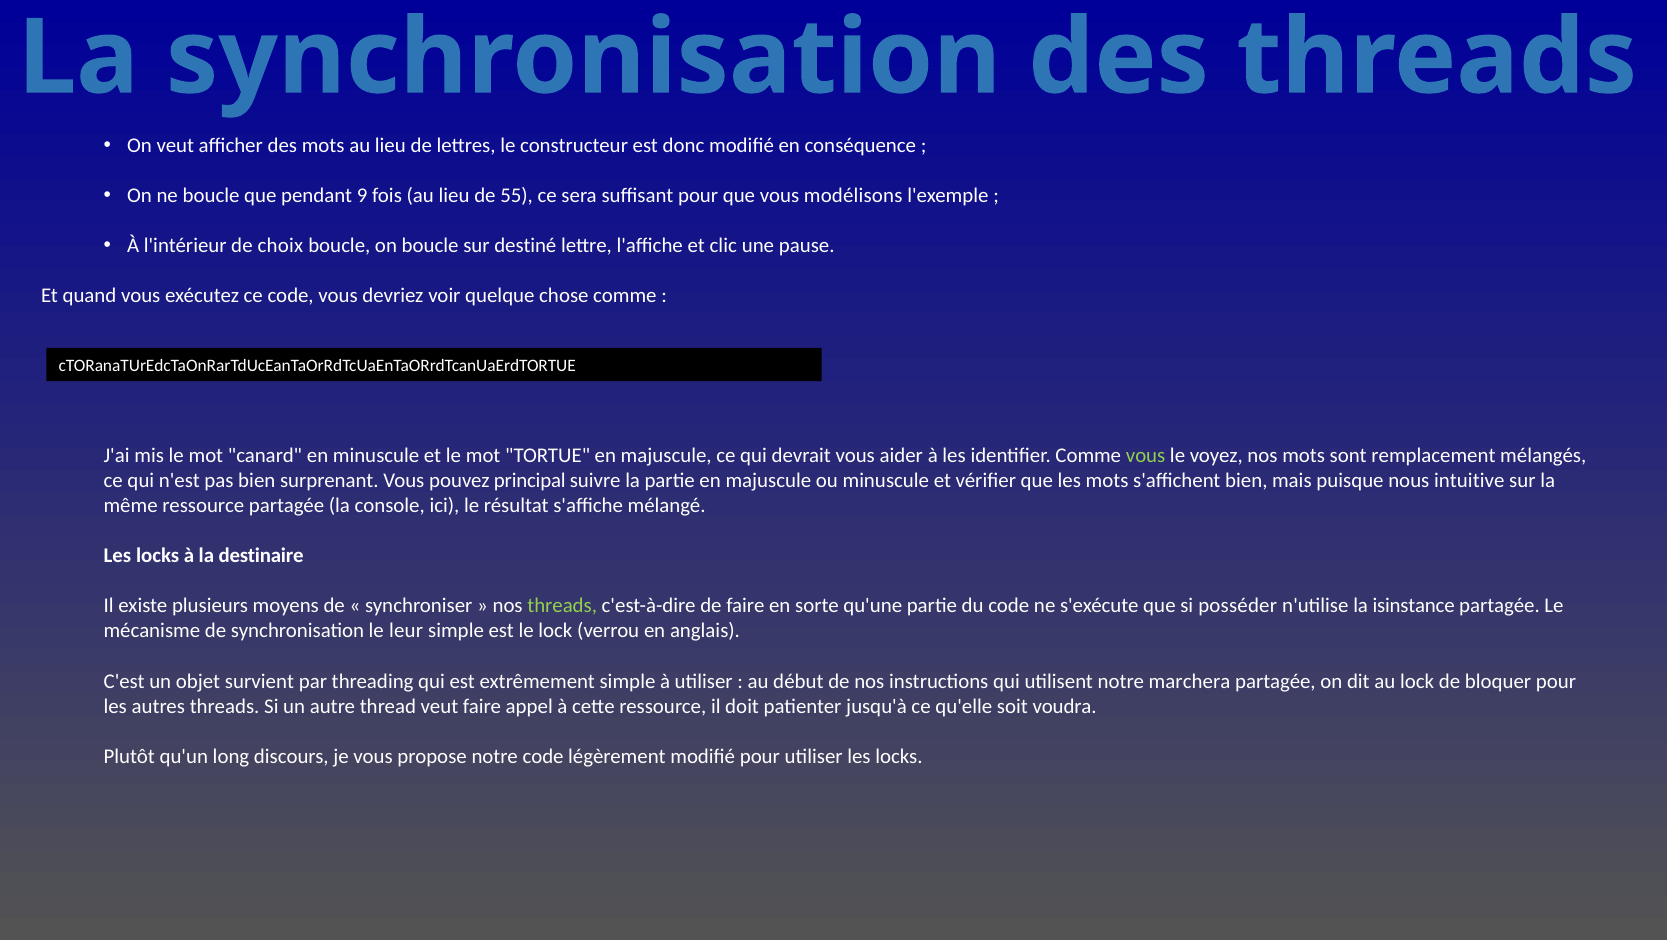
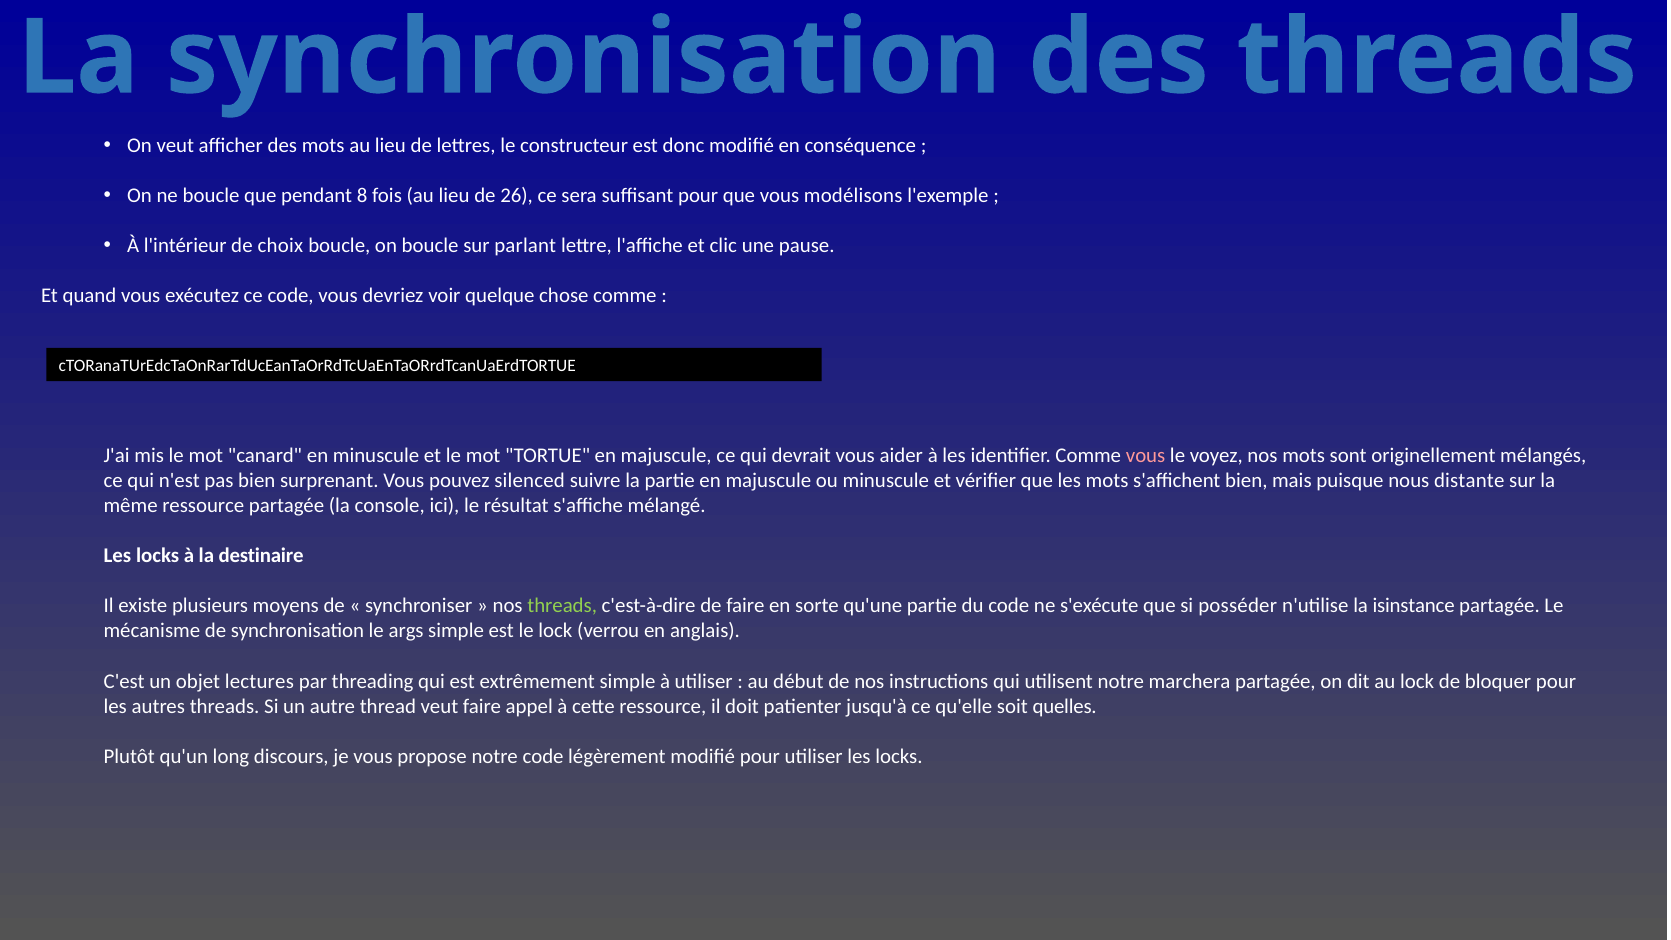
9: 9 -> 8 (362, 196)
55: 55 -> 26 (517, 196)
destiné: destiné -> parlant (525, 246)
vous colour: light green -> pink (1146, 456)
remplacement: remplacement -> originellement (1433, 456)
principal: principal -> silenced (530, 481)
intuitive: intuitive -> distante (1469, 481)
leur: leur -> args (406, 631)
survient: survient -> lectures (259, 681)
voudra: voudra -> quelles (1065, 706)
